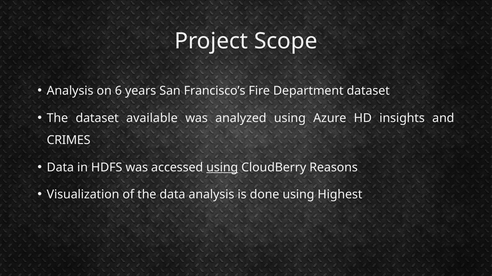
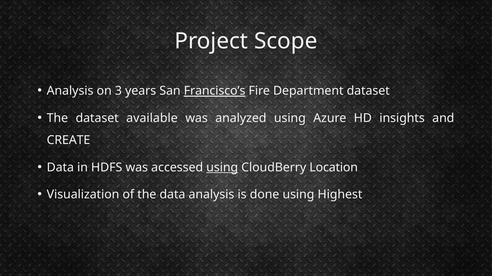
6: 6 -> 3 (118, 91)
Francisco’s underline: none -> present (215, 91)
CRIMES: CRIMES -> CREATE (69, 141)
Reasons: Reasons -> Location (334, 168)
